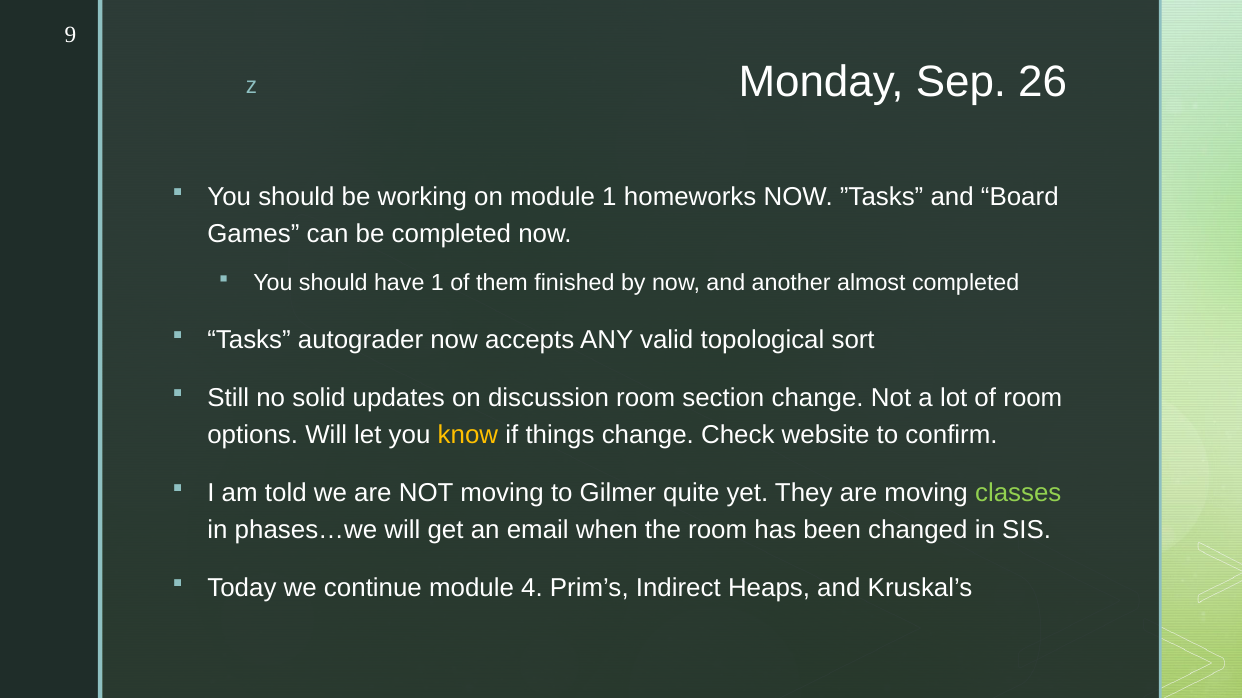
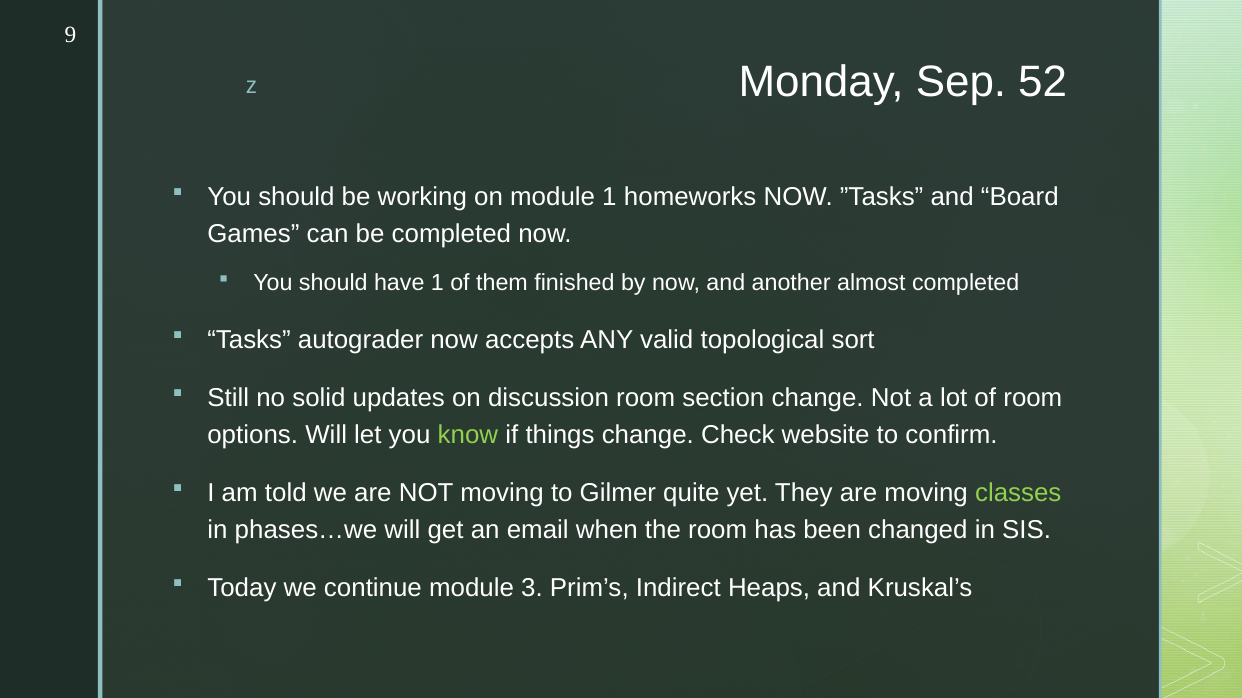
26: 26 -> 52 (1043, 82)
know colour: yellow -> light green (468, 436)
4: 4 -> 3 (532, 589)
